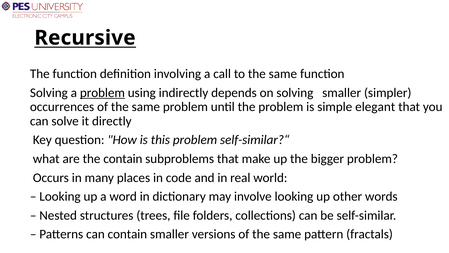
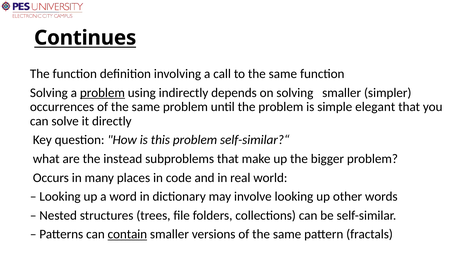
Recursive: Recursive -> Continues (85, 38)
the contain: contain -> instead (123, 159)
contain underline: none -> present (127, 234)
